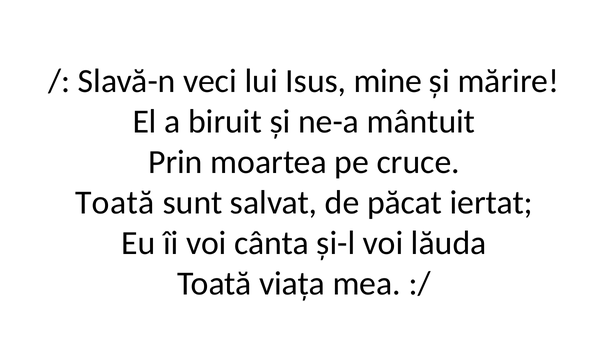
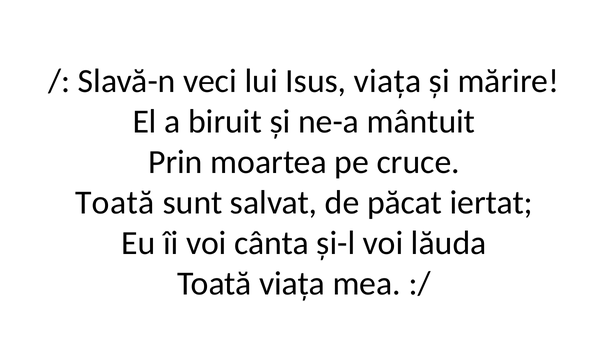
Isus mine: mine -> viața (388, 81)
